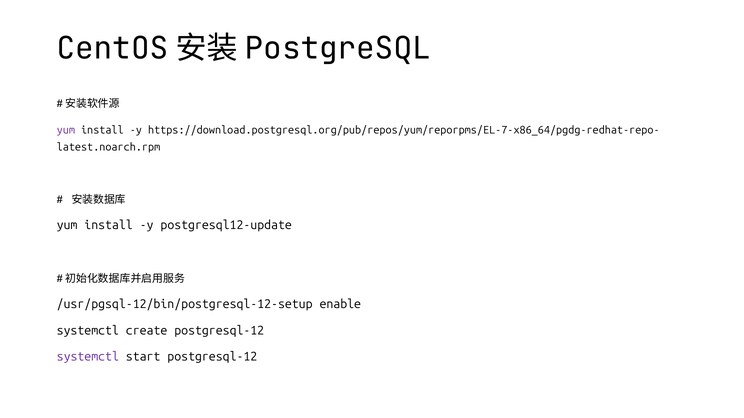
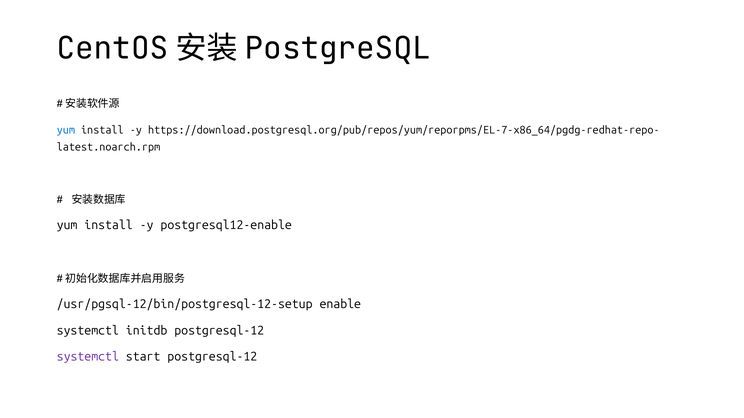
yum colour: purple -> blue (66, 130)
postgresql12-update: postgresql12-update -> postgresql12-enable (226, 226)
create: create -> initdb (147, 331)
